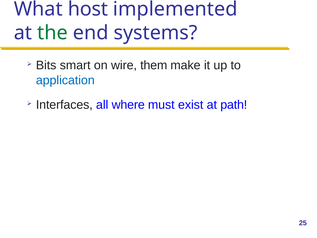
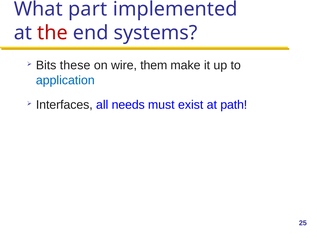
host: host -> part (88, 9)
the colour: green -> red (52, 33)
smart: smart -> these (75, 65)
where: where -> needs (128, 105)
